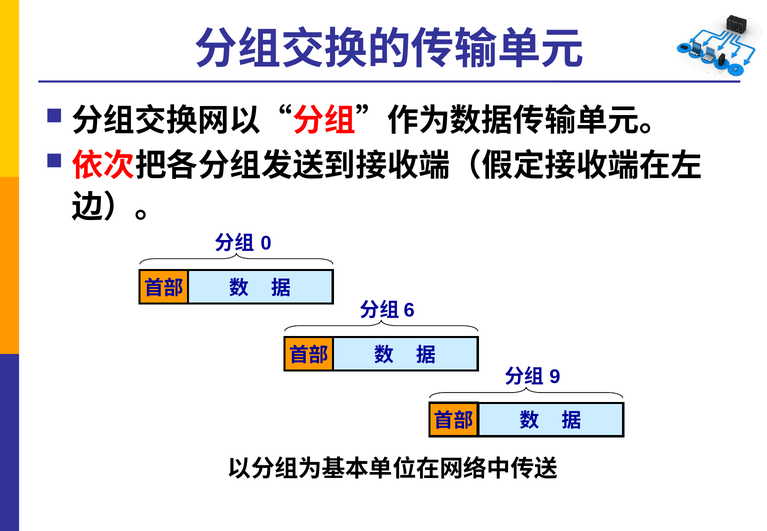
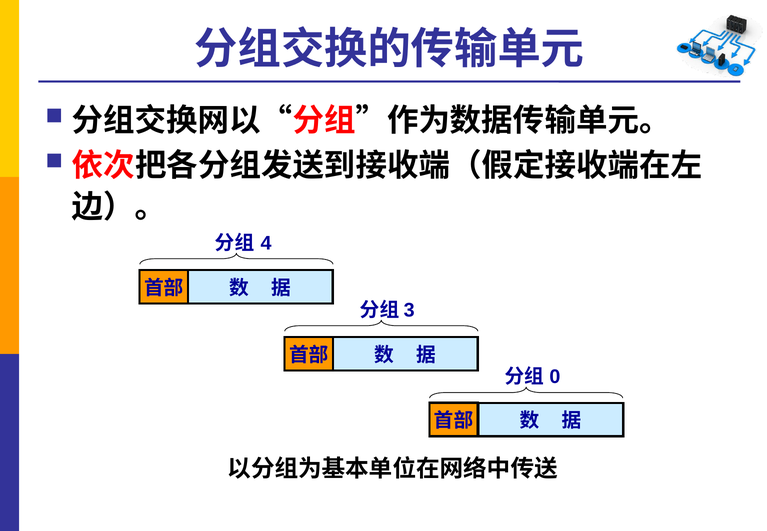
0: 0 -> 4 (266, 243)
6: 6 -> 3 (409, 310)
9: 9 -> 0 (555, 377)
